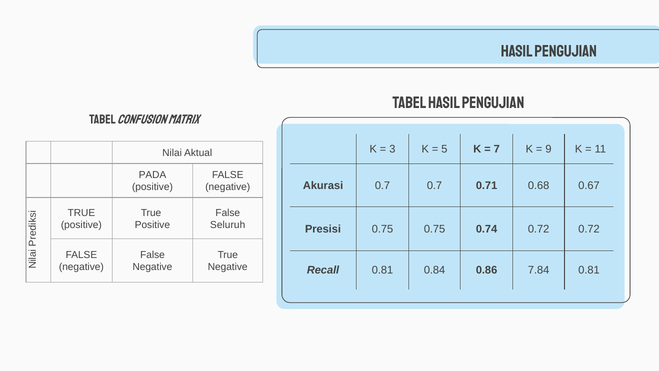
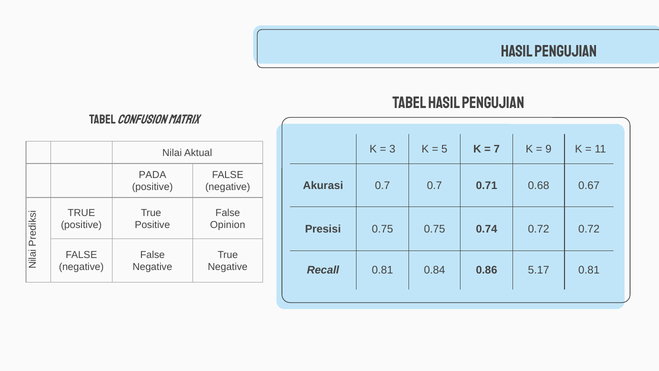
Seluruh: Seluruh -> Opinion (228, 225)
7.84: 7.84 -> 5.17 (539, 270)
